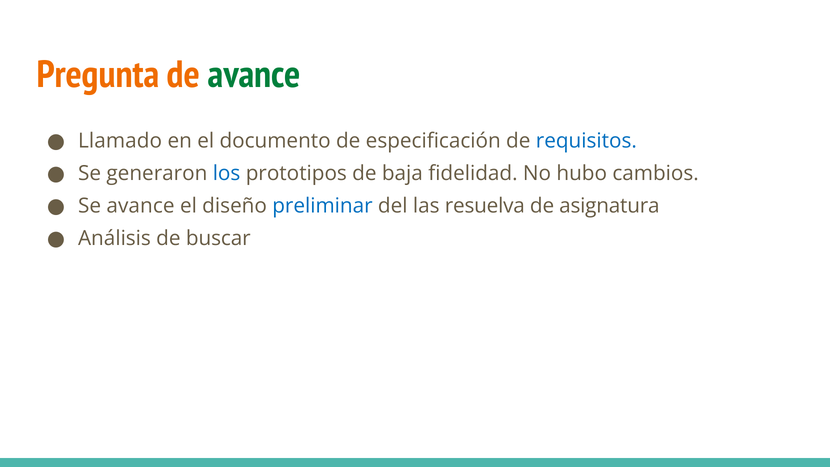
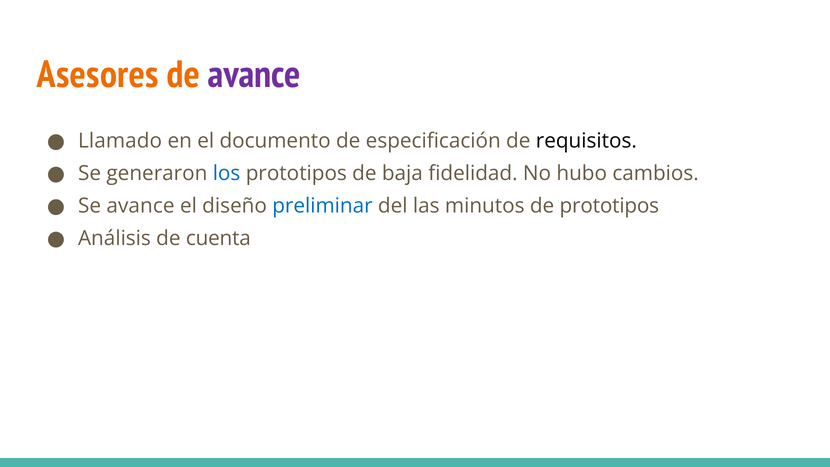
Pregunta: Pregunta -> Asesores (98, 75)
avance colour: green -> purple (254, 75)
requisitos colour: blue -> black (586, 141)
resuelva: resuelva -> minutos (485, 206)
de asignatura: asignatura -> prototipos (609, 206)
buscar: buscar -> cuenta (218, 238)
